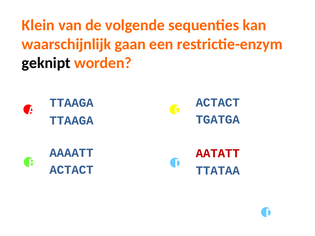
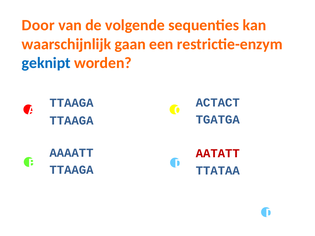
Klein: Klein -> Door (38, 25)
geknipt colour: black -> blue (46, 63)
ACTACT: ACTACT -> TTAAGA (71, 170)
